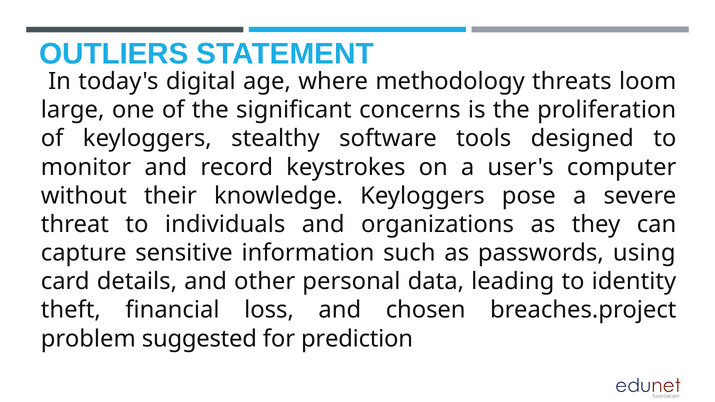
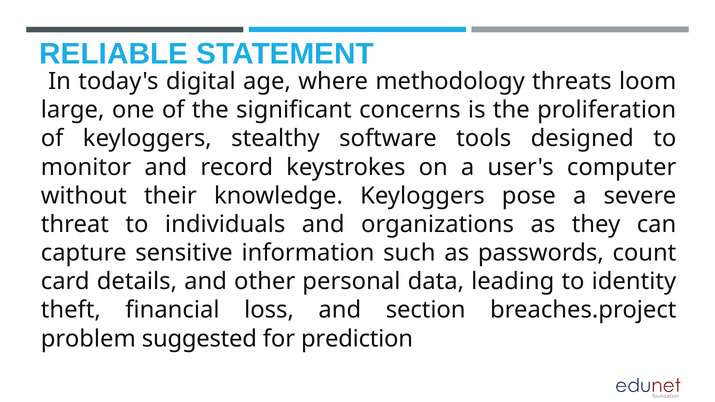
OUTLIERS: OUTLIERS -> RELIABLE (114, 54)
using: using -> count (644, 253)
chosen: chosen -> section (426, 310)
